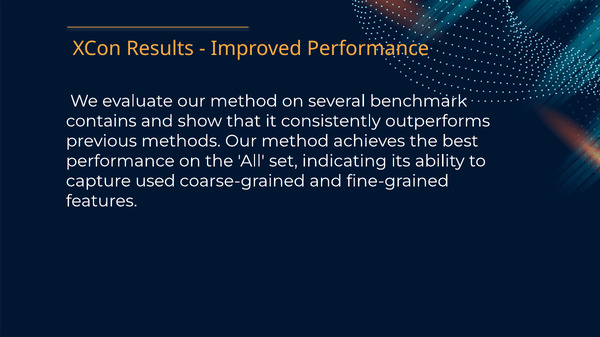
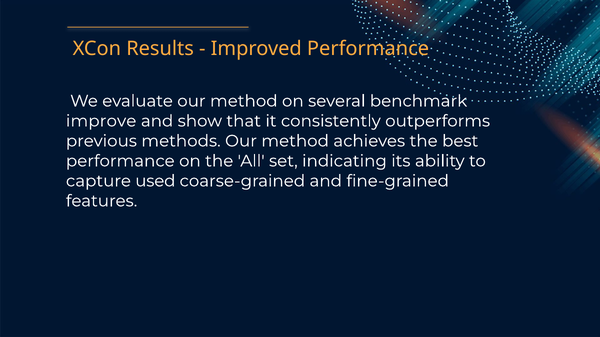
contains: contains -> improve (101, 121)
